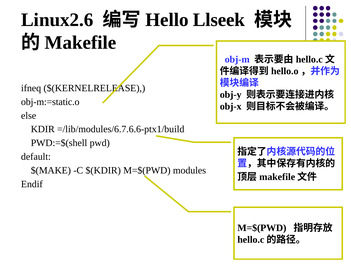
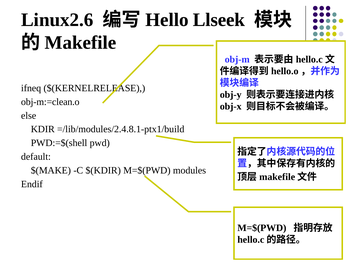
obj-m:=static.o: obj-m:=static.o -> obj-m:=clean.o (50, 102)
=/lib/modules/6.7.6.6-ptx1/build: =/lib/modules/6.7.6.6-ptx1/build -> =/lib/modules/2.4.8.1-ptx1/build (121, 129)
